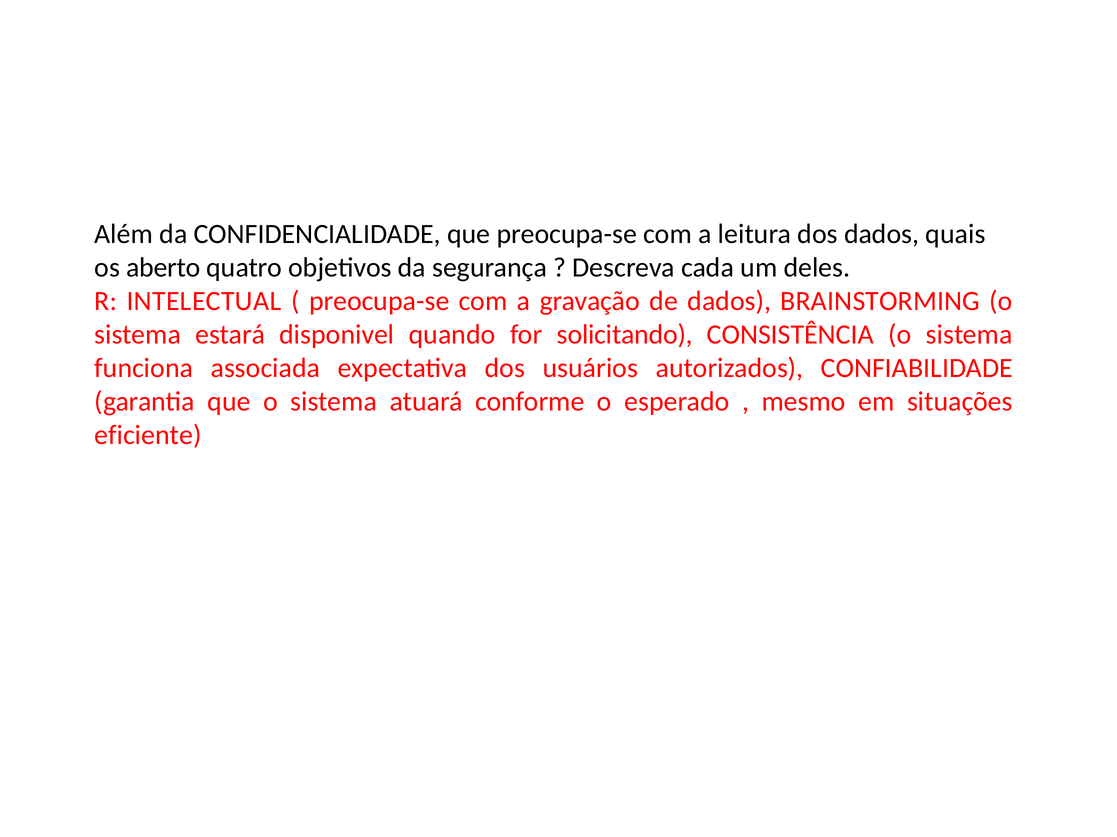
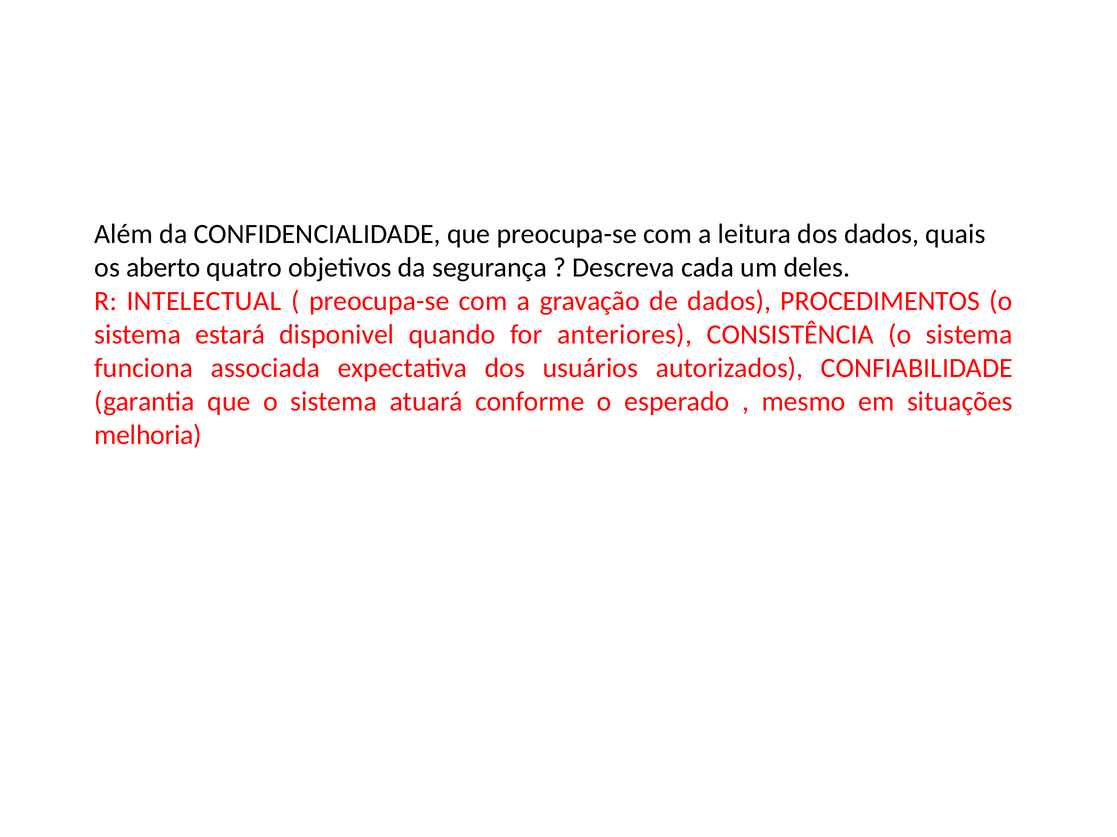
BRAINSTORMING: BRAINSTORMING -> PROCEDIMENTOS (880, 301)
solicitando: solicitando -> anteriores (625, 335)
eficiente: eficiente -> melhoria (148, 435)
